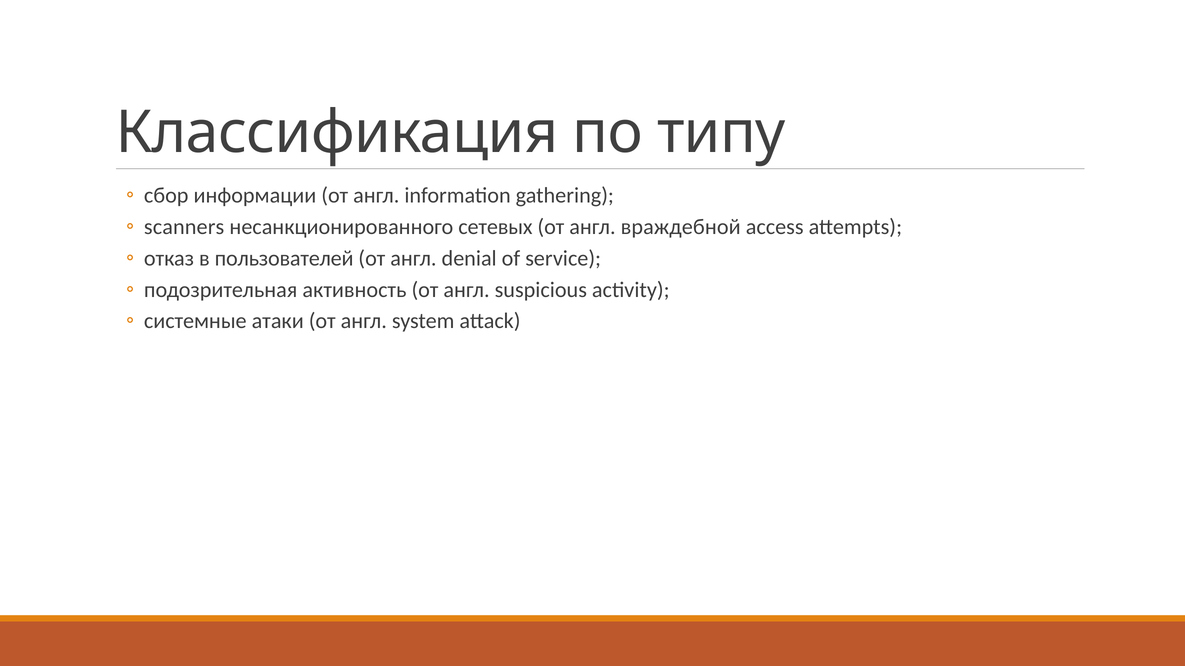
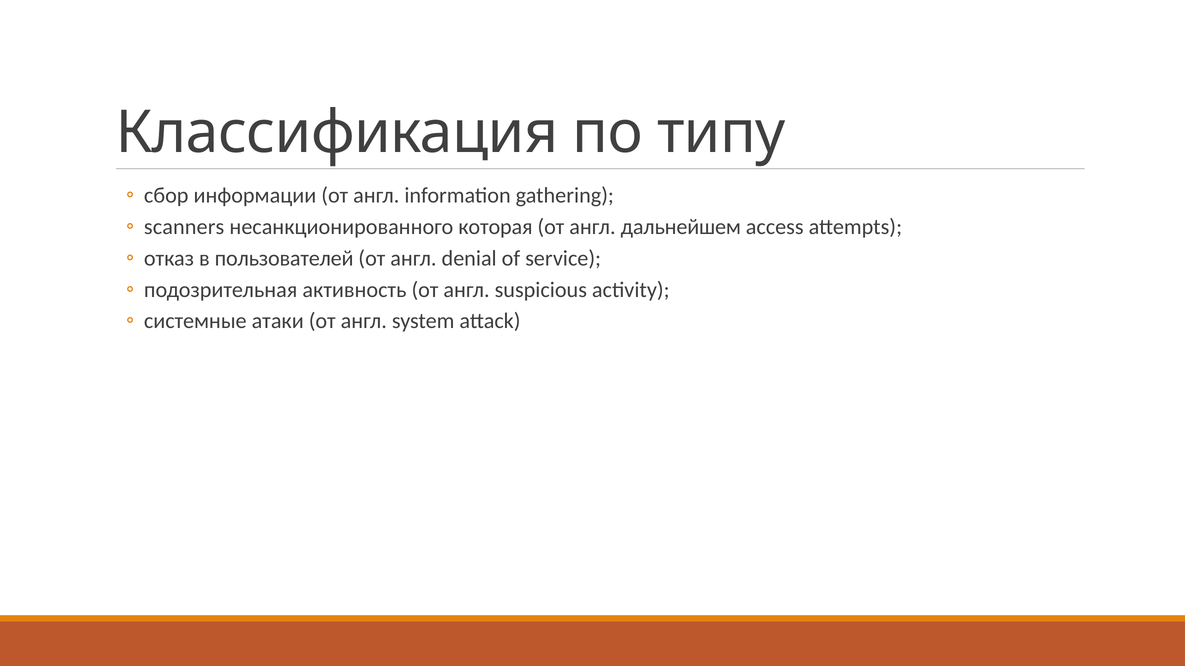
сетевых: сетевых -> которая (495, 227)
враждебной: враждебной -> дальнейшем (681, 227)
